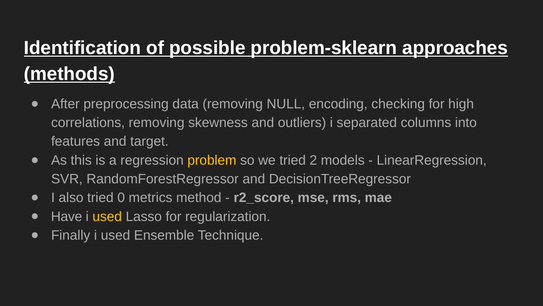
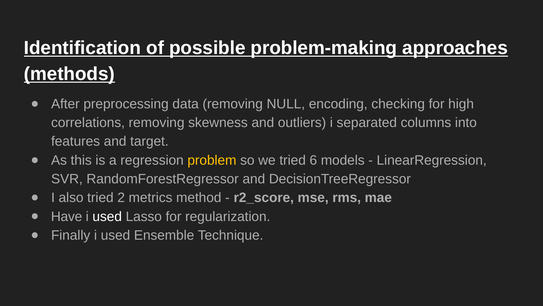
problem-sklearn: problem-sklearn -> problem-making (324, 48)
2: 2 -> 6 (313, 160)
0: 0 -> 2 (121, 197)
used colour: yellow -> white (107, 216)
